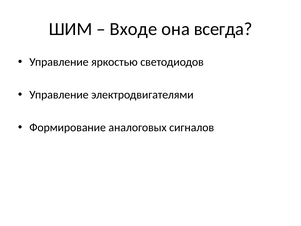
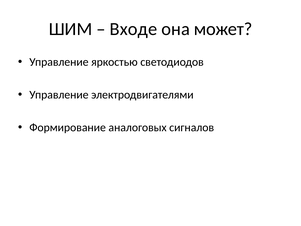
всегда: всегда -> может (223, 29)
